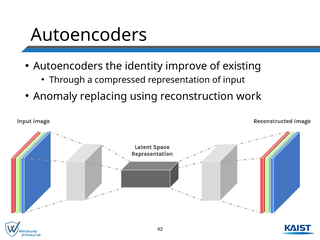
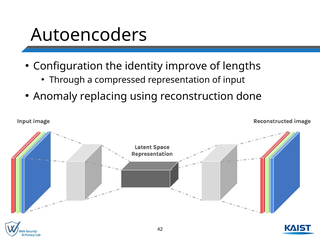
Autoencoders: Autoencoders -> Configuration (68, 66)
existing: existing -> lengths (242, 66)
work: work -> done (249, 96)
